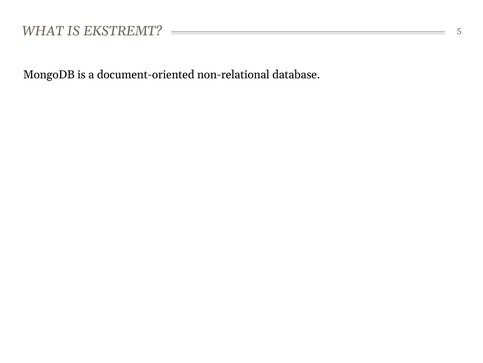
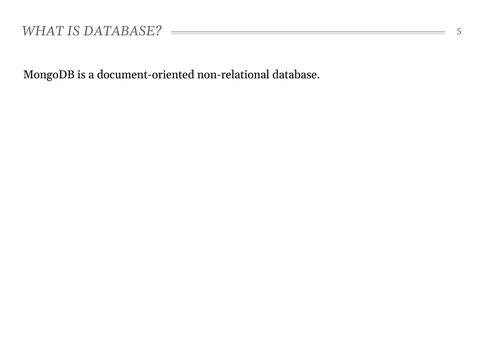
IS EKSTREMT: EKSTREMT -> DATABASE (123, 31)
